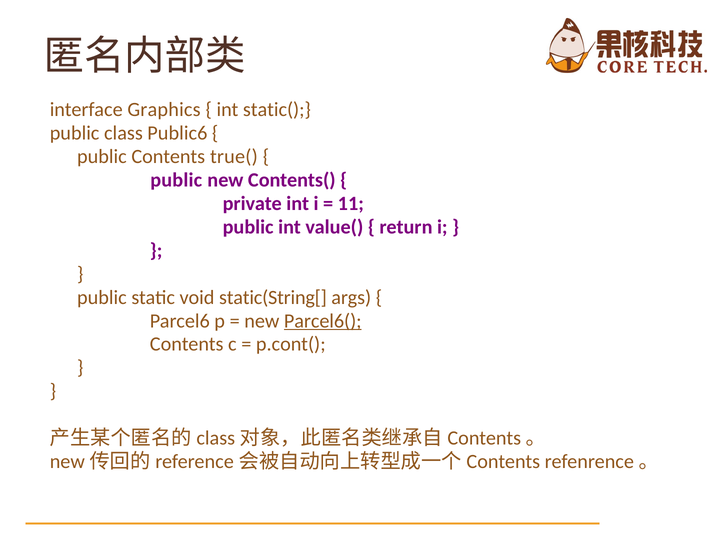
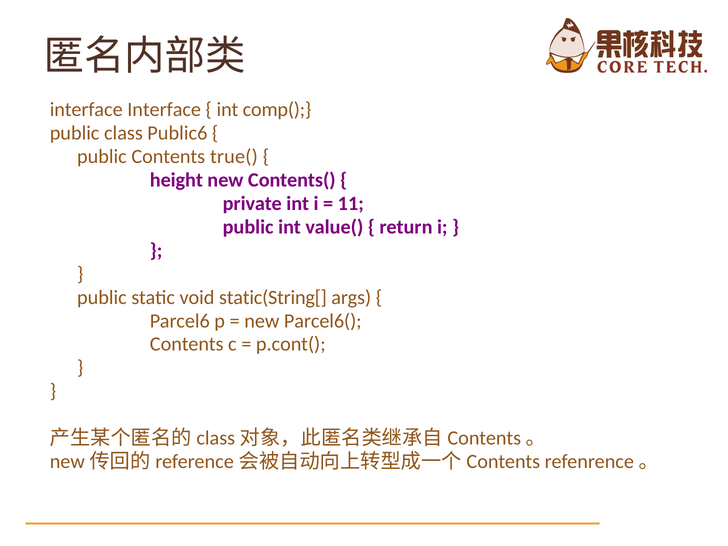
interface Graphics: Graphics -> Interface (164, 110)
static(: static( -> comp( (277, 110)
public: public -> height (176, 180)
Parcel6( underline: present -> none (323, 321)
